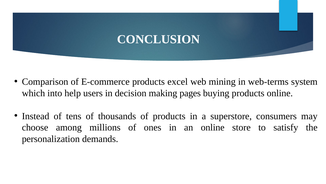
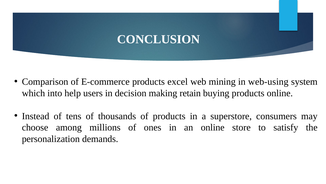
web-terms: web-terms -> web-using (268, 81)
pages: pages -> retain (190, 93)
